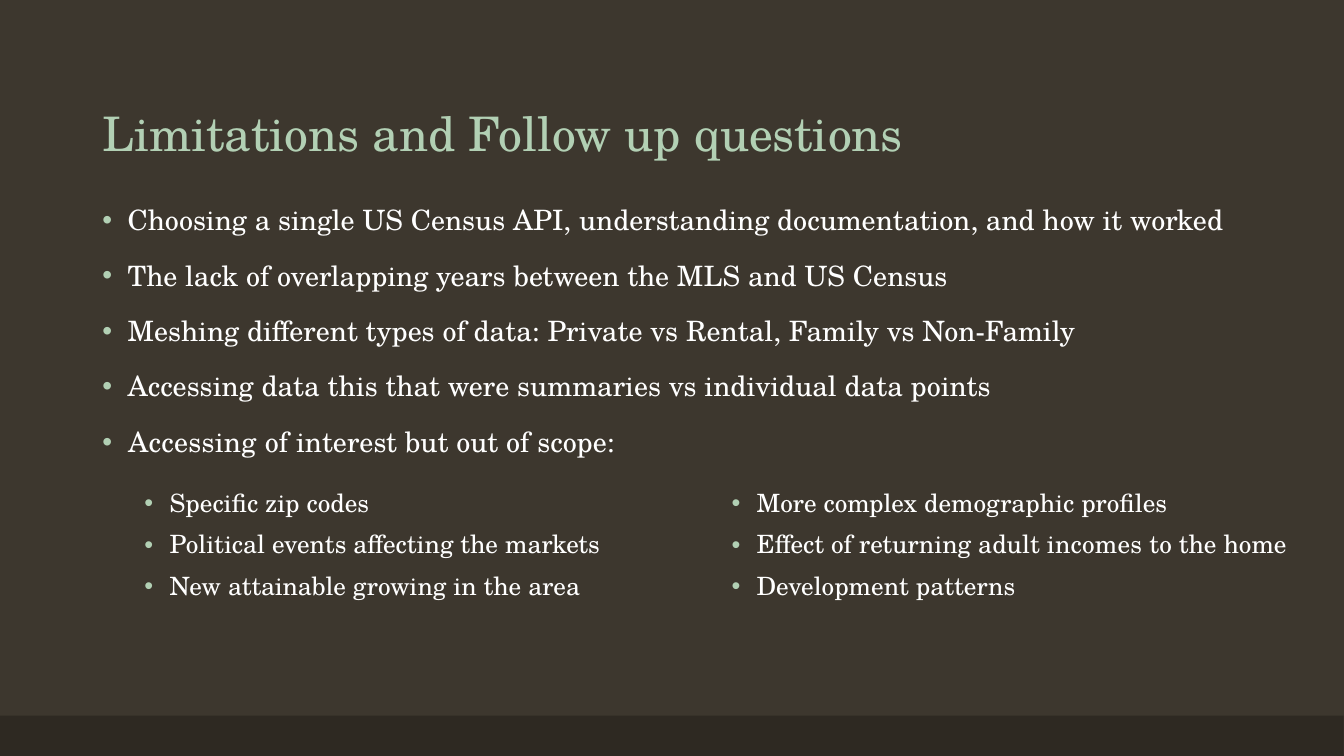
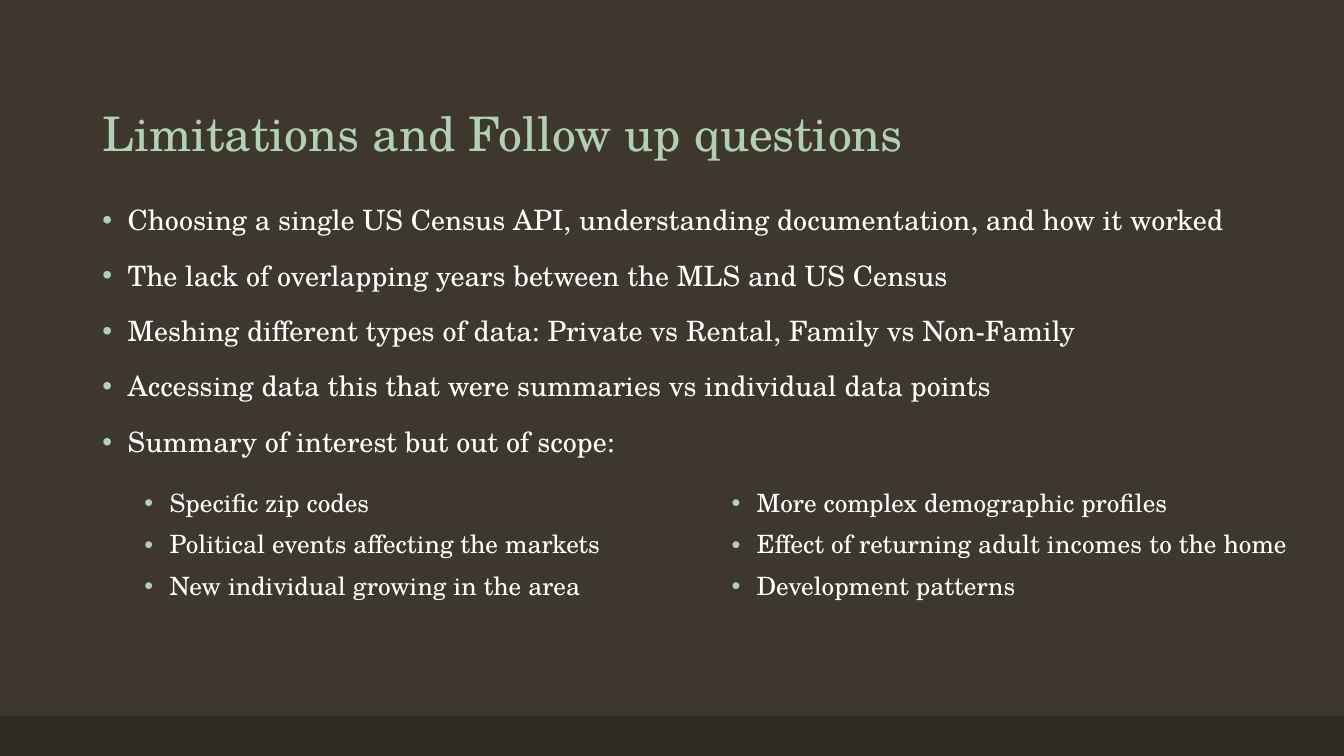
Accessing: Accessing -> Summary (192, 443)
New attainable: attainable -> individual (287, 587)
